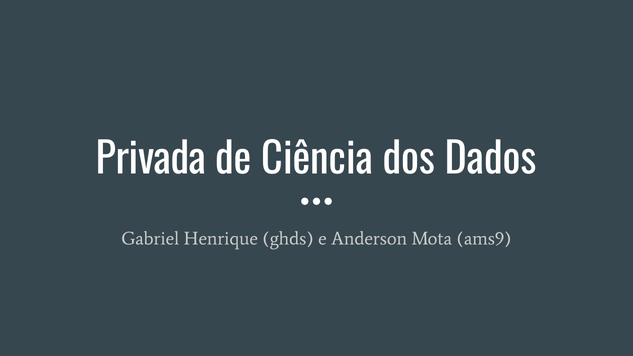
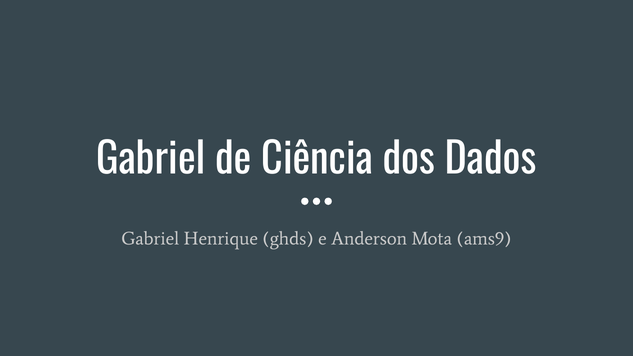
Privada: Privada -> Gabriel (151, 160)
